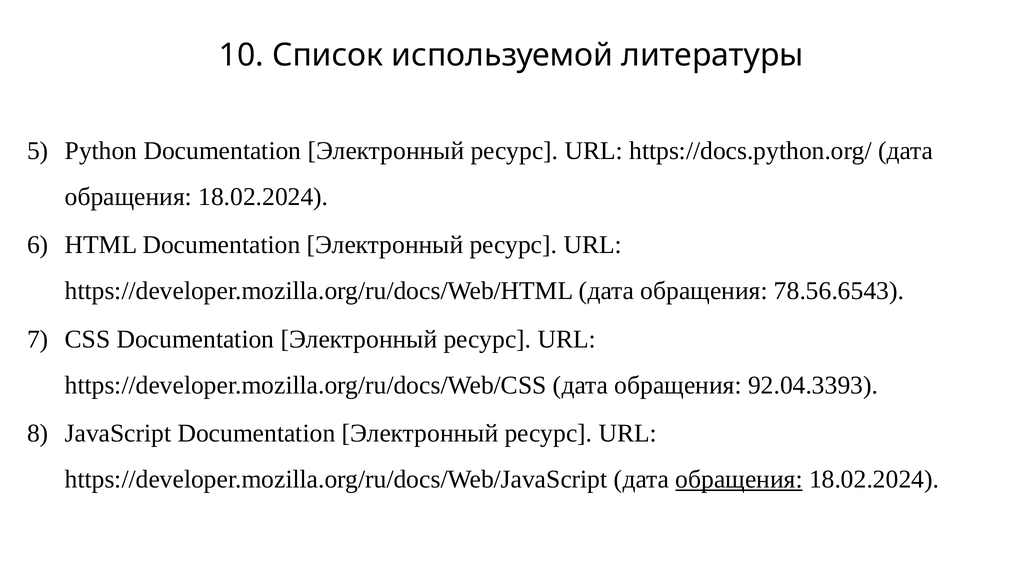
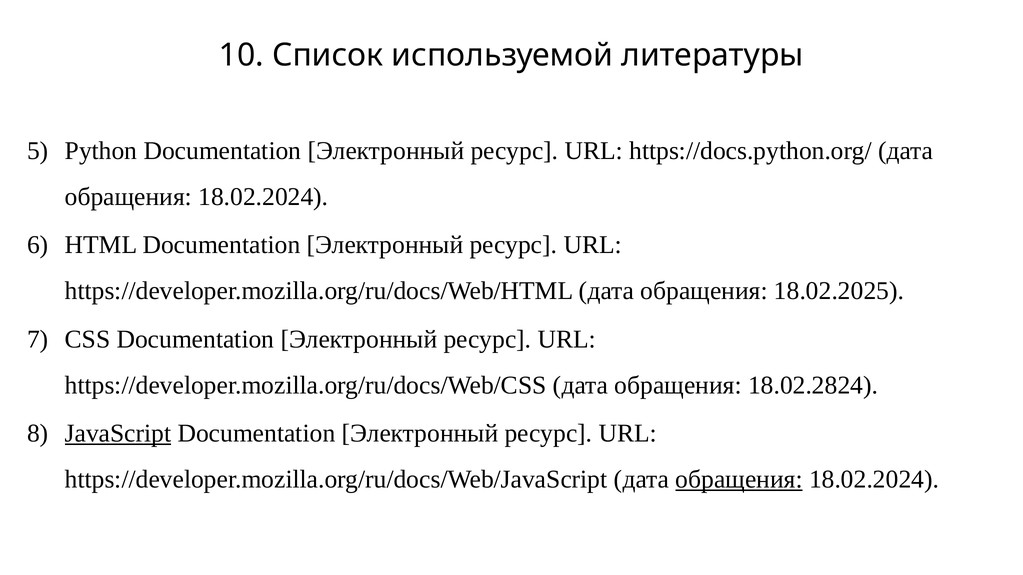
78.56.6543: 78.56.6543 -> 18.02.2025 (839, 291)
92.04.3393: 92.04.3393 -> 18.02.2824 (813, 385)
JavaScript underline: none -> present (118, 434)
